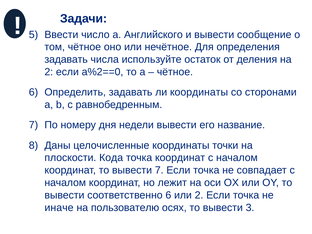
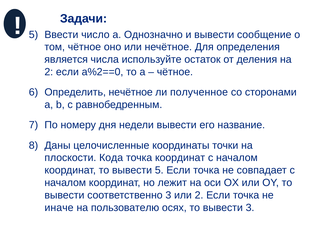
Английского: Английского -> Однозначно (153, 35)
задавать: задавать -> является (66, 60)
Определить задавать: задавать -> нечётное (131, 92)
ли координаты: координаты -> полученное (199, 92)
вывести 7: 7 -> 5 (159, 170)
соответственно 6: 6 -> 3 (168, 195)
